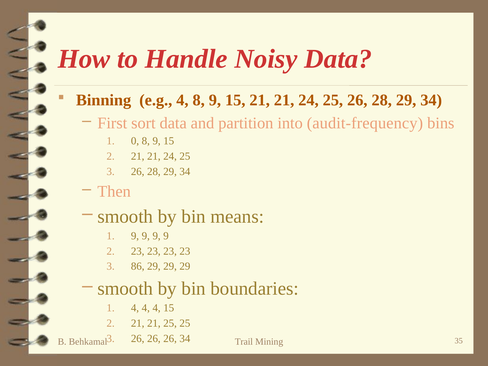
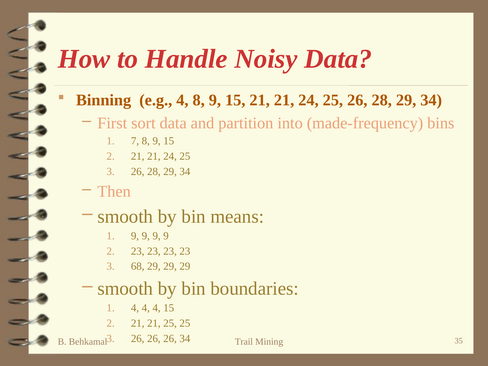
audit-frequency: audit-frequency -> made-frequency (365, 123)
0: 0 -> 7 (135, 141)
86: 86 -> 68 (138, 266)
